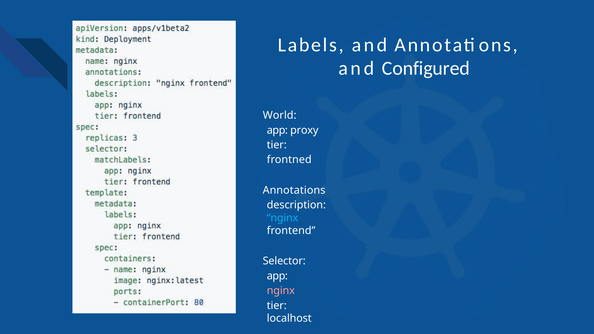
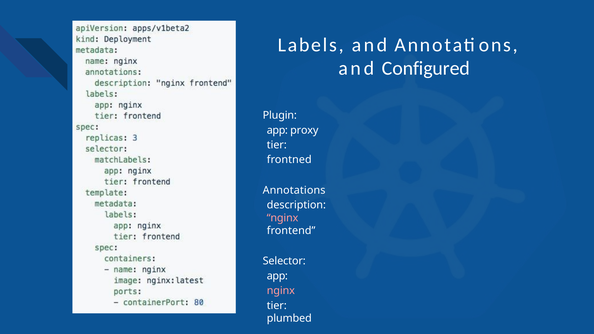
World: World -> Plugin (280, 115)
nginx colour: light blue -> pink (283, 218)
localhost: localhost -> plumbed (289, 319)
